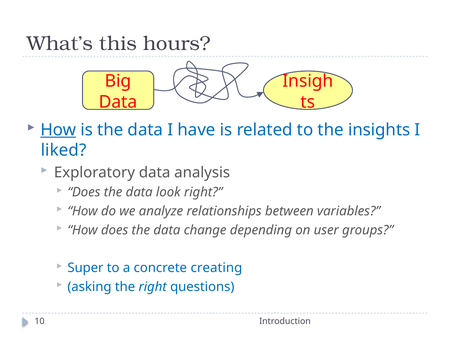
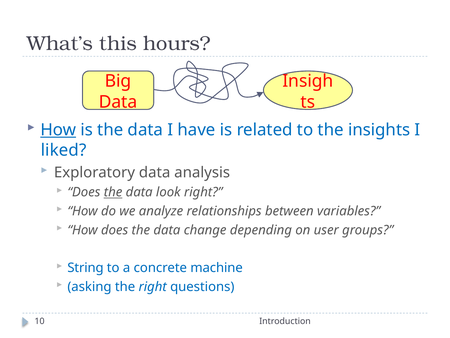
the underline: none -> present (113, 192)
Super: Super -> String (85, 268)
creating: creating -> machine (217, 268)
